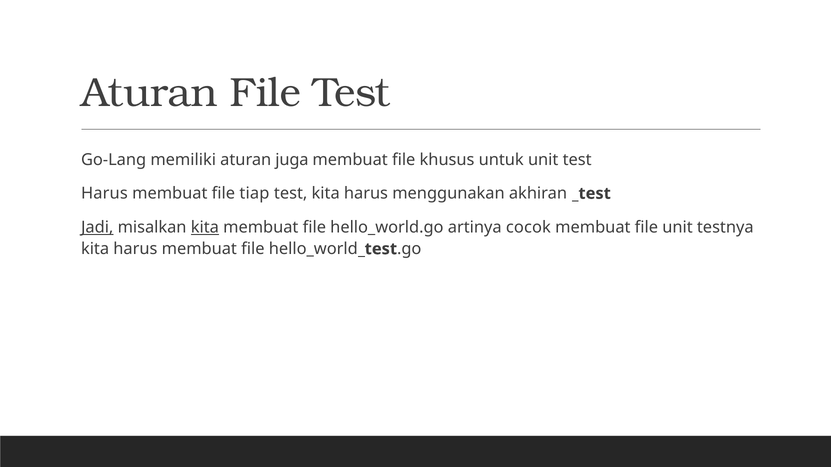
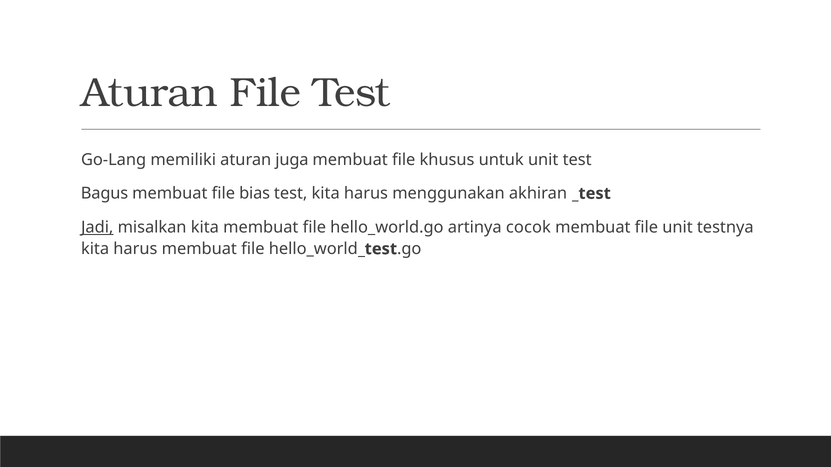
Harus: Harus -> Bagus (105, 194)
tiap: tiap -> bias (255, 194)
kita underline: present -> none (205, 227)
